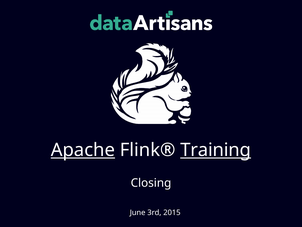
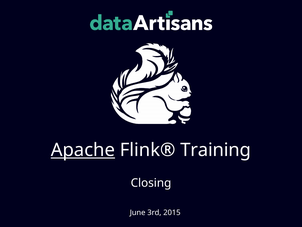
Training underline: present -> none (216, 150)
